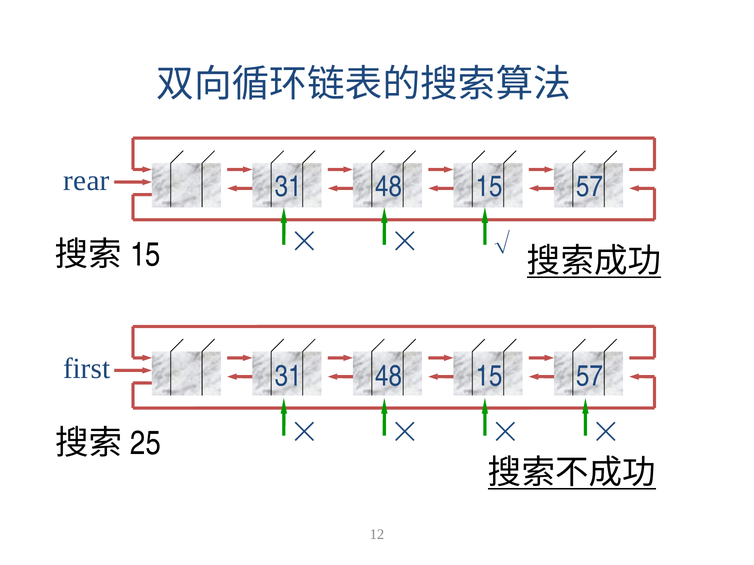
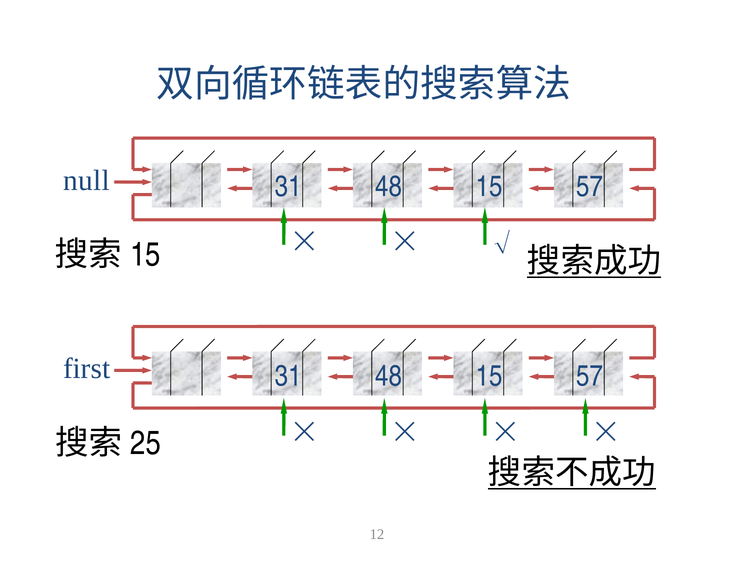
rear: rear -> null (87, 181)
